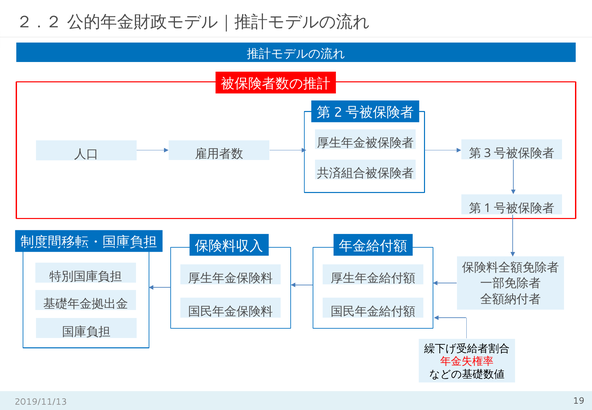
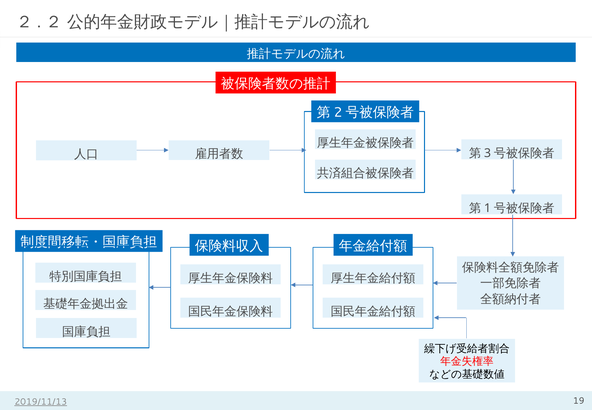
2019/11/13 underline: none -> present (41, 402)
